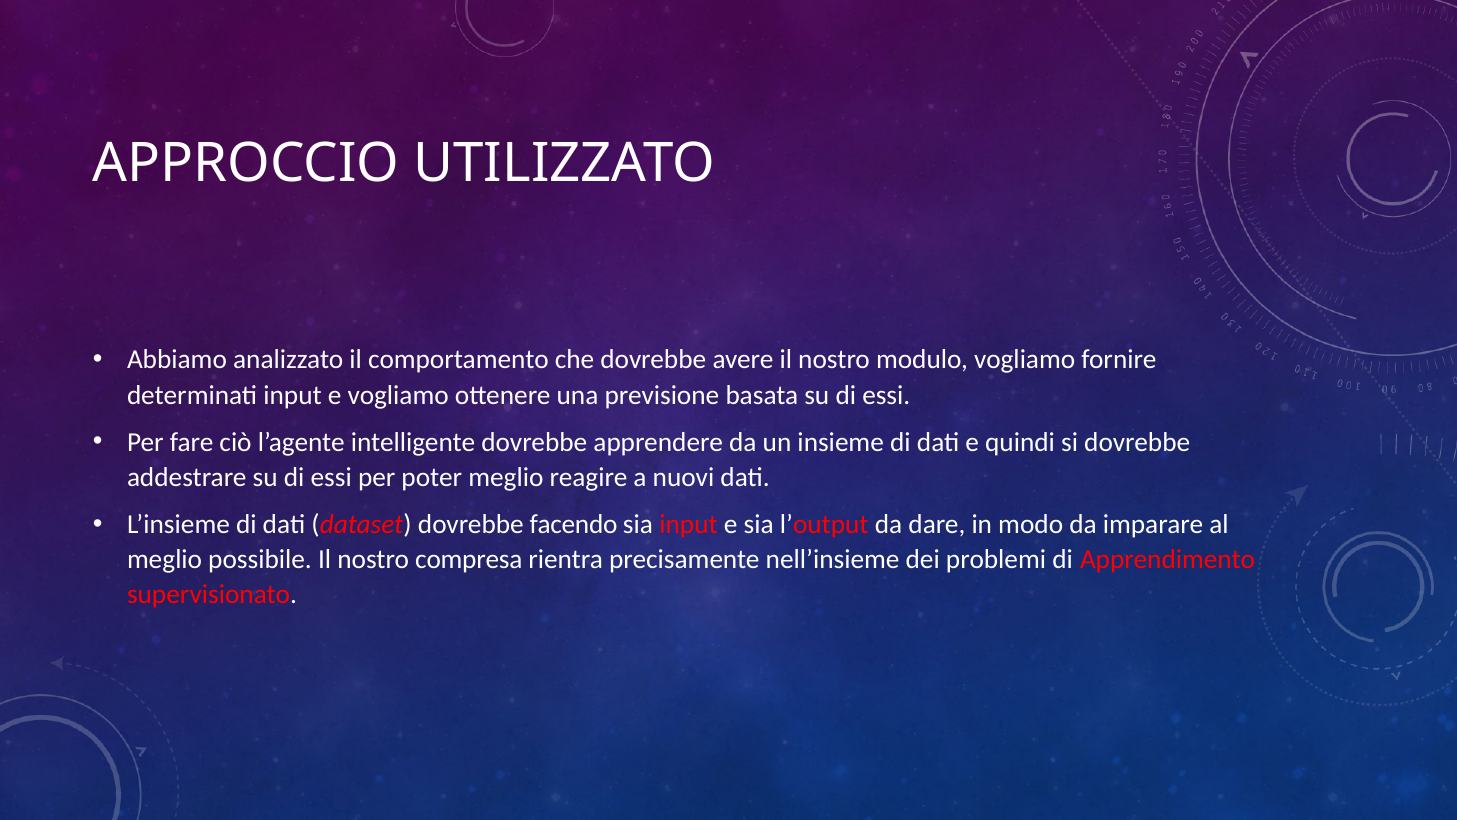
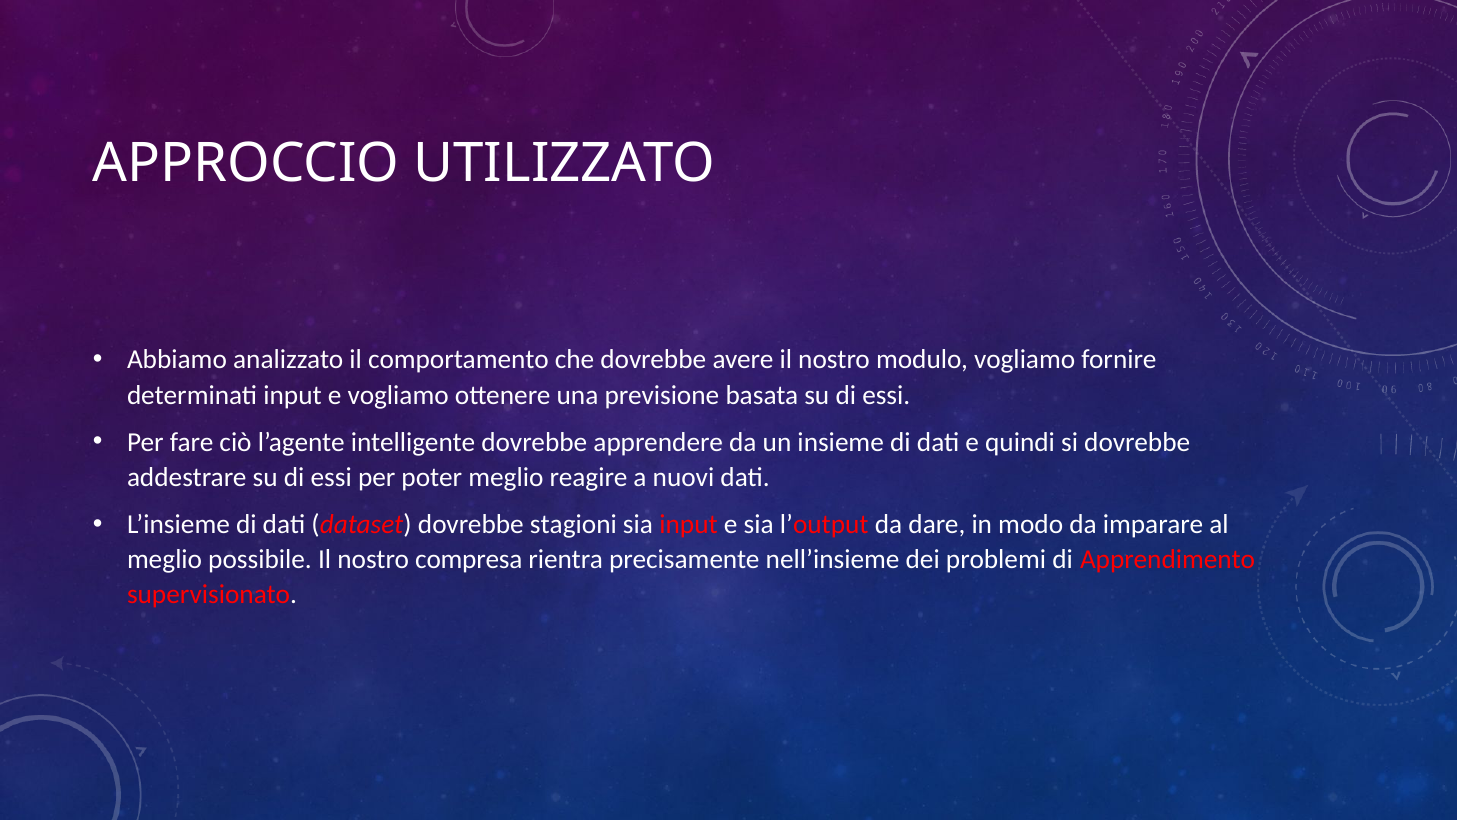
facendo: facendo -> stagioni (573, 524)
